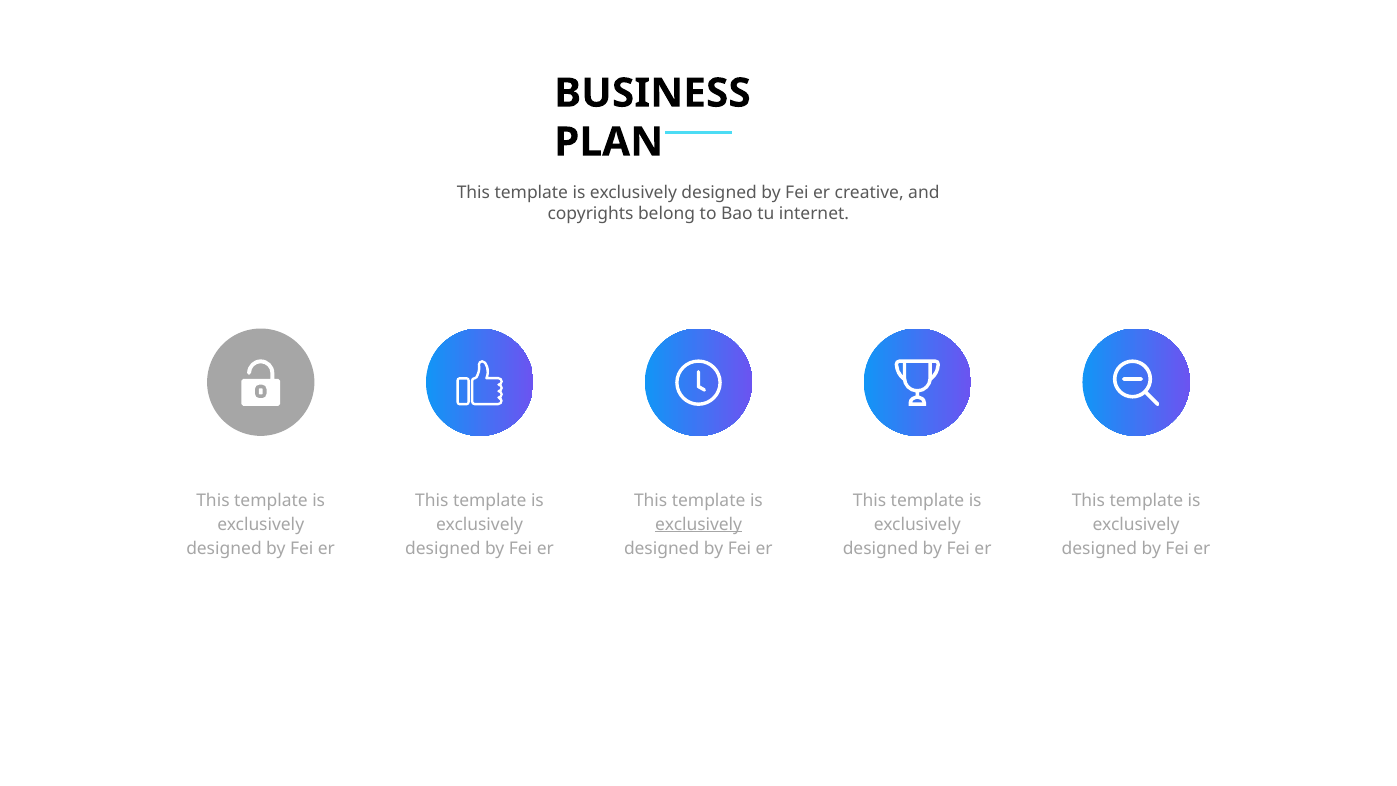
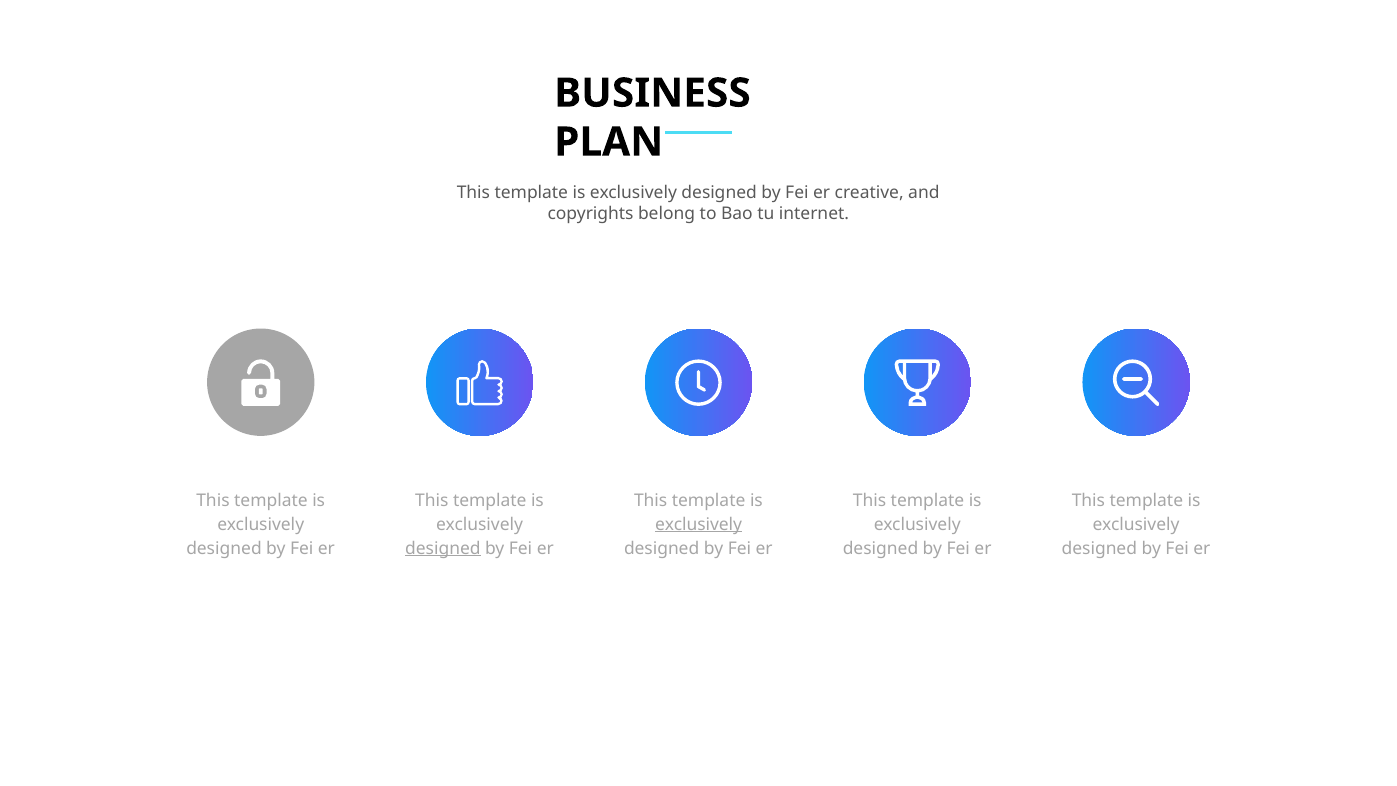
designed underline: none -> present (443, 548)
